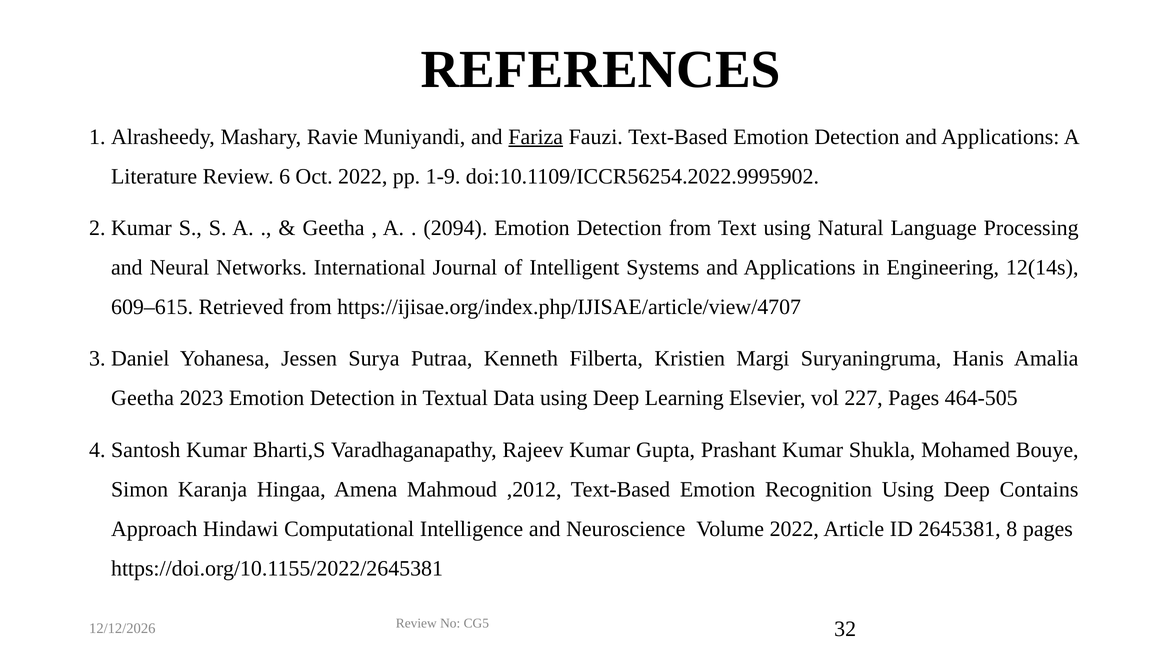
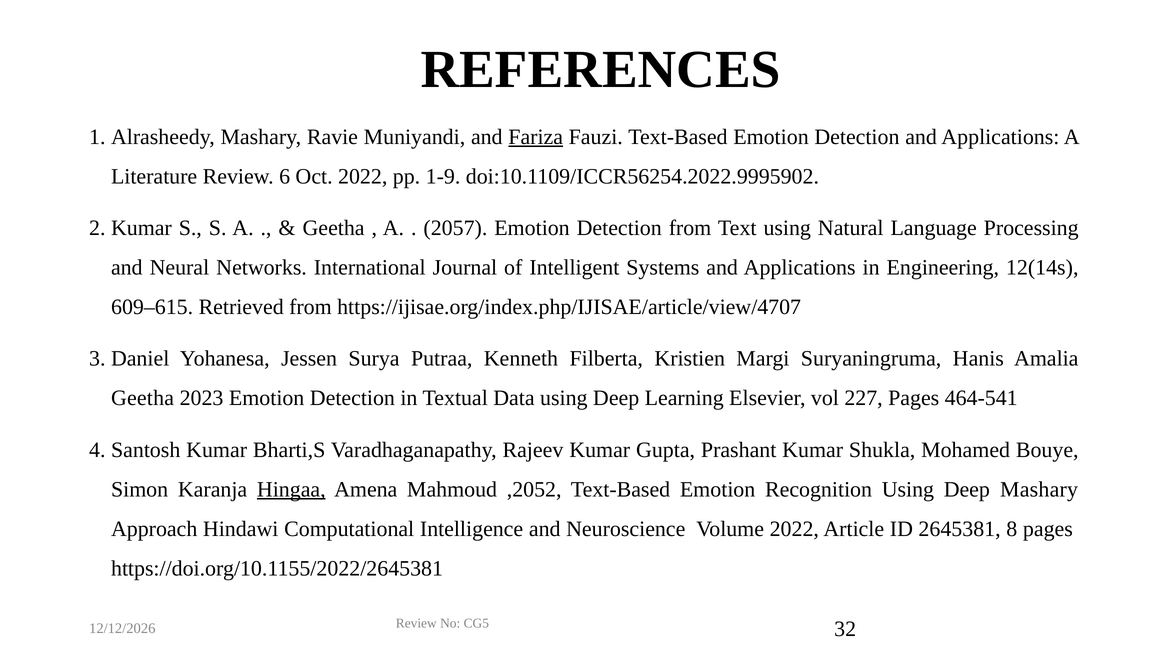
2094: 2094 -> 2057 (455, 228)
464-505: 464-505 -> 464-541 (981, 398)
Hingaa underline: none -> present (291, 489)
,2012: ,2012 -> ,2052 (534, 489)
Deep Contains: Contains -> Mashary (1039, 489)
